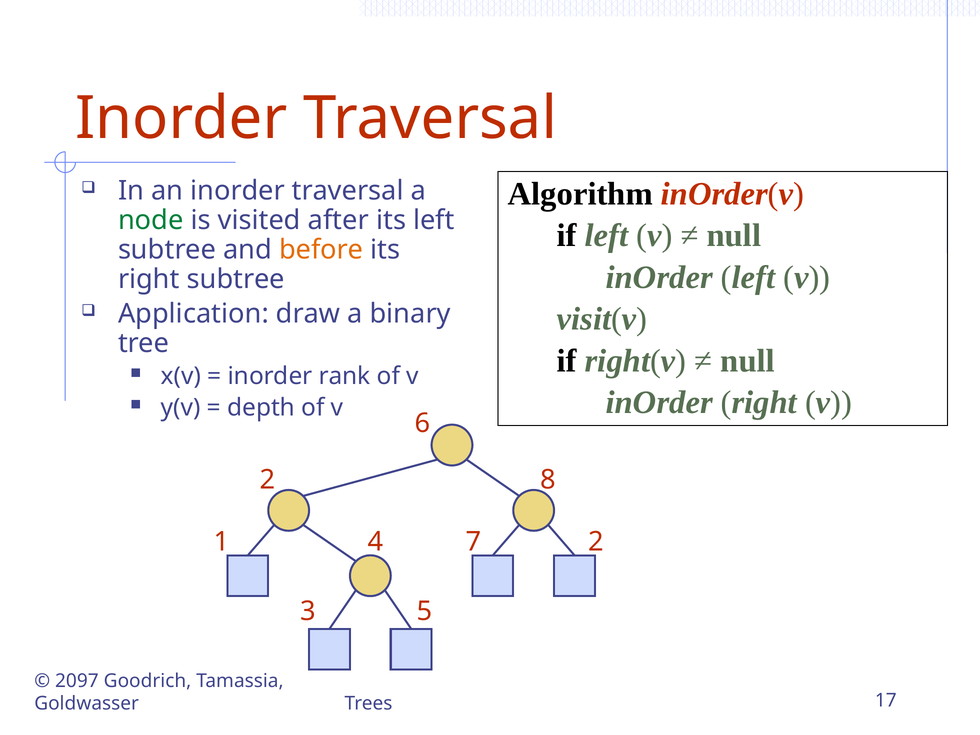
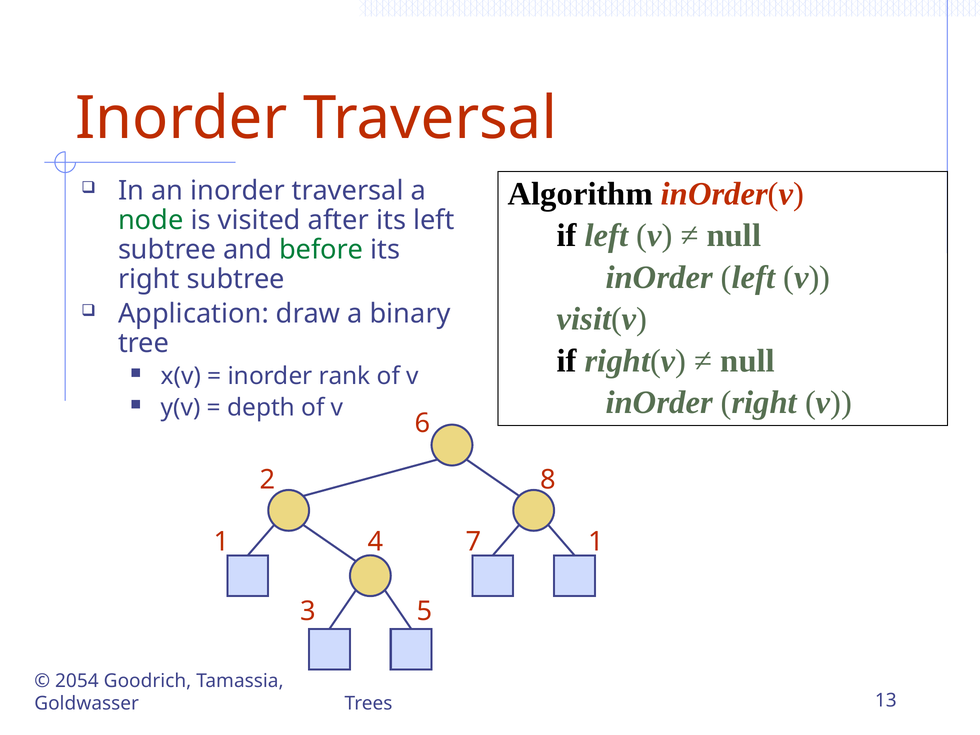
before colour: orange -> green (321, 250)
7 2: 2 -> 1 (596, 542)
2097: 2097 -> 2054 (77, 681)
17: 17 -> 13 (886, 701)
